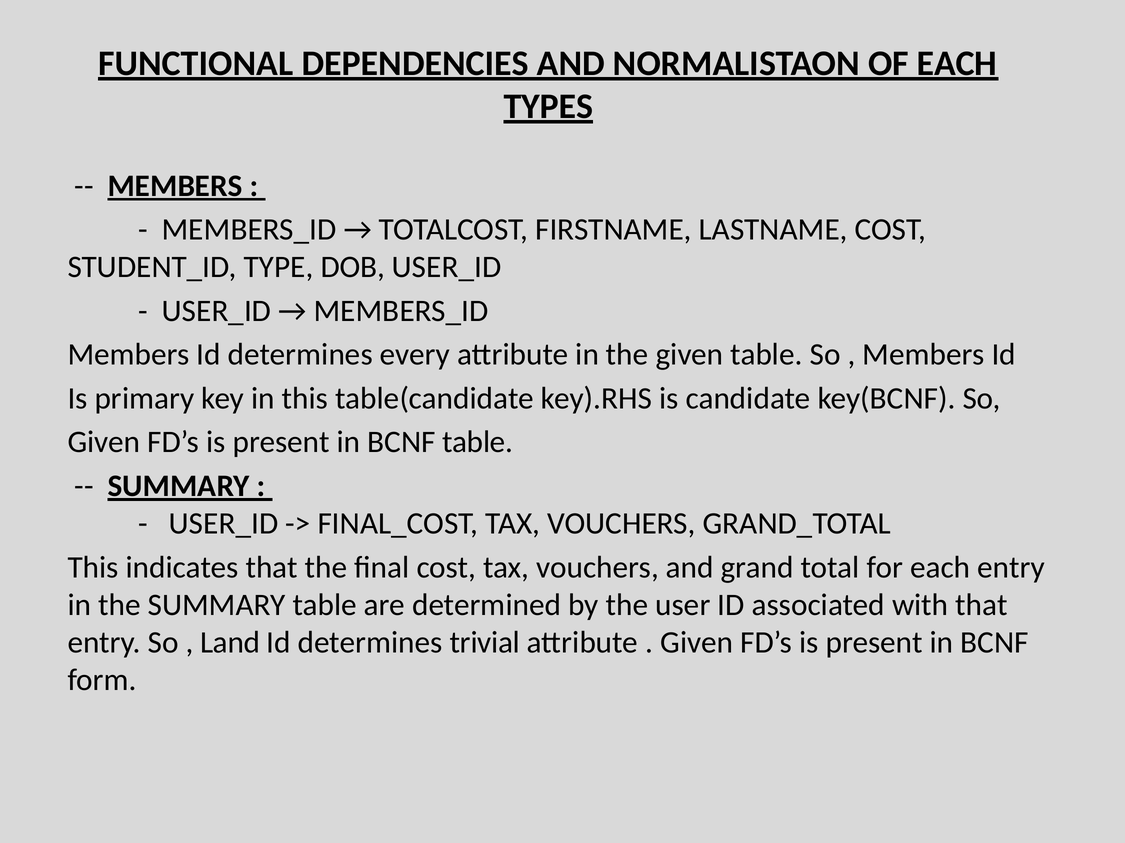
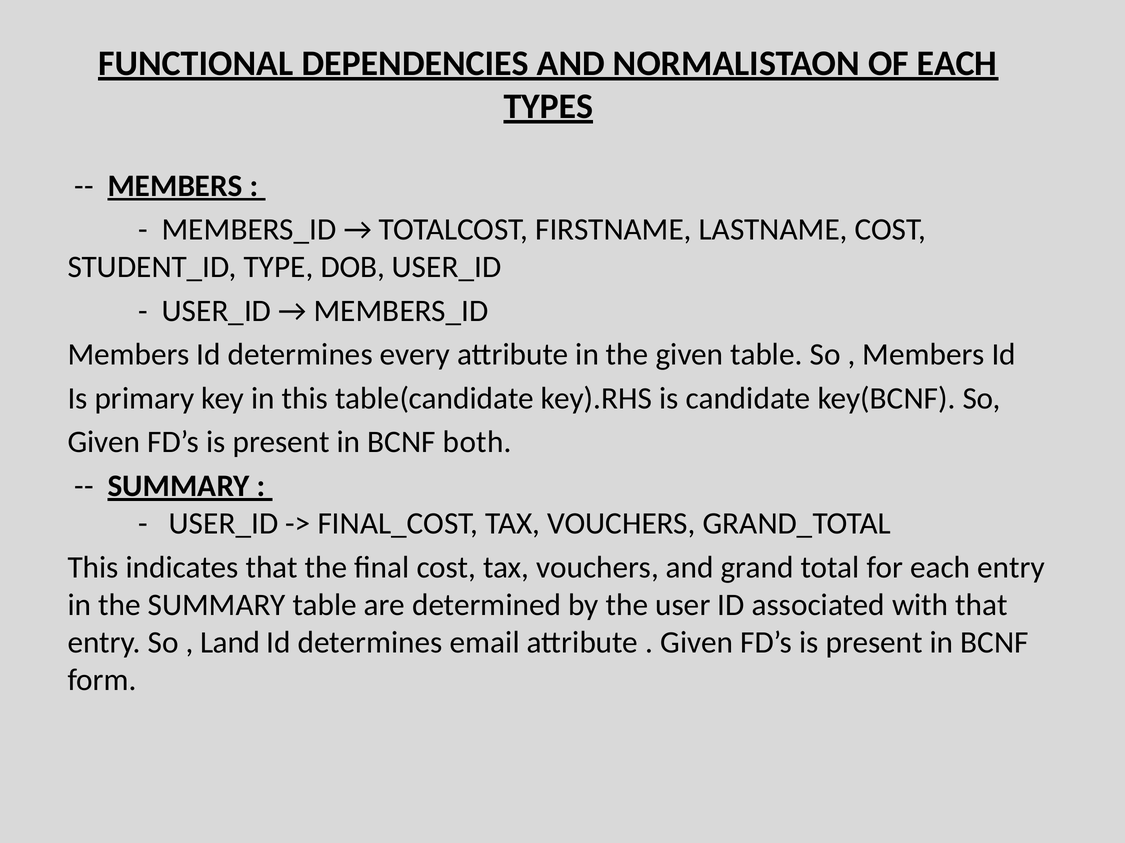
BCNF table: table -> both (477, 443)
trivial: trivial -> email (485, 643)
